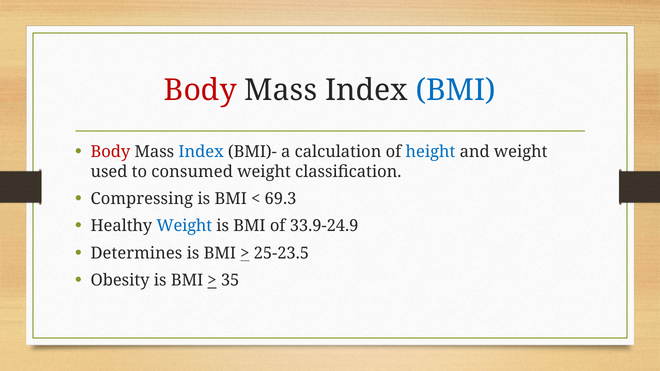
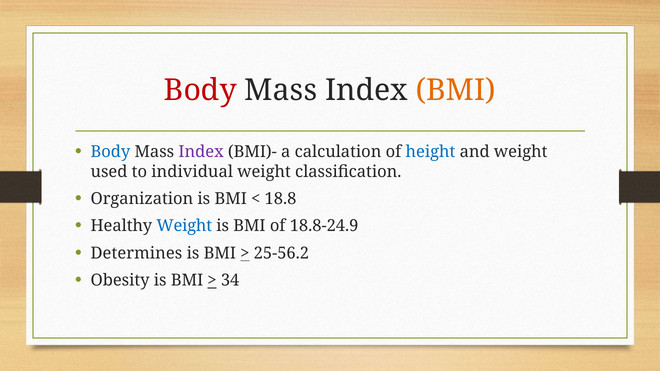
BMI colour: blue -> orange (456, 91)
Body colour: red -> blue (110, 152)
Index colour: blue -> purple (201, 152)
consumed: consumed -> individual (192, 172)
Compressing: Compressing -> Organization (142, 199)
69.3: 69.3 -> 18.8 (281, 199)
33.9-24.9: 33.9-24.9 -> 18.8-24.9 (324, 226)
25-23.5: 25-23.5 -> 25-56.2 (281, 253)
35: 35 -> 34 (230, 281)
